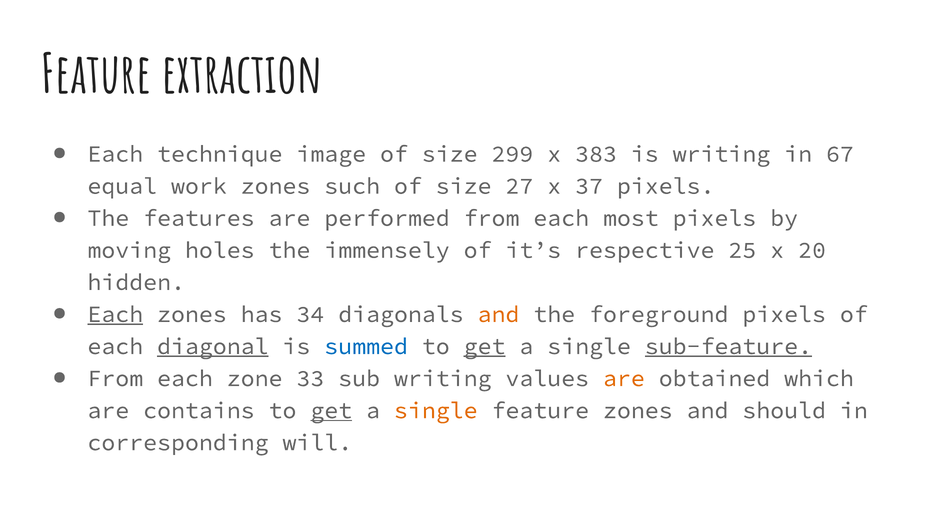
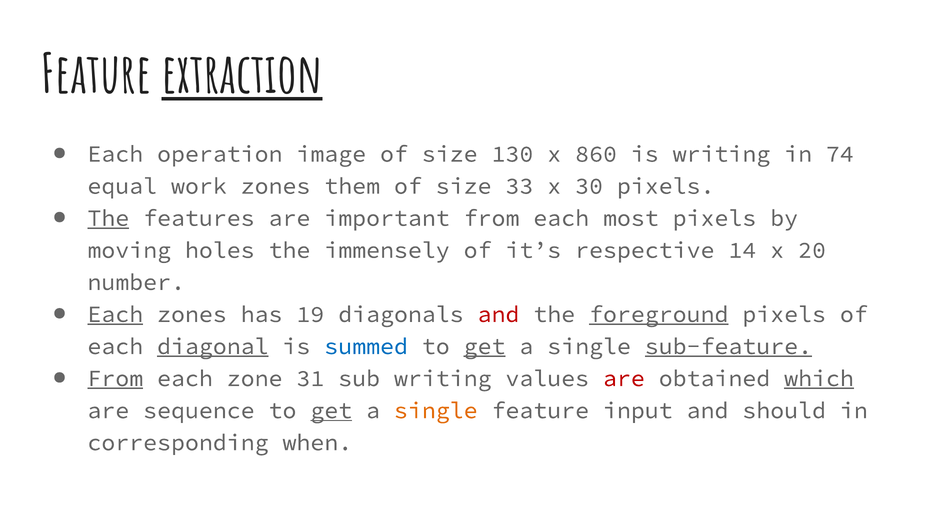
extraction underline: none -> present (242, 75)
technique: technique -> operation (220, 154)
299: 299 -> 130 (512, 154)
383: 383 -> 860 (596, 154)
67: 67 -> 74 (840, 154)
such: such -> them (352, 186)
27: 27 -> 33 (519, 186)
37: 37 -> 30 (589, 186)
The underline: none -> present (108, 218)
performed: performed -> important (387, 218)
25: 25 -> 14 (742, 250)
hidden: hidden -> number (136, 282)
34: 34 -> 19 (310, 314)
and colour: orange -> red (498, 314)
foreground underline: none -> present (659, 314)
From underline: none -> present (115, 378)
33: 33 -> 31 (310, 378)
are colour: orange -> red (624, 378)
which underline: none -> present (819, 378)
contains: contains -> sequence (199, 410)
feature zones: zones -> input (638, 410)
will: will -> when (317, 442)
